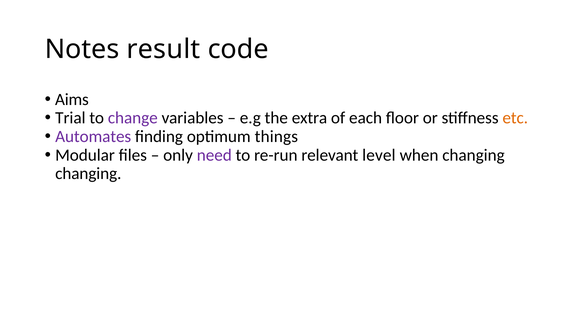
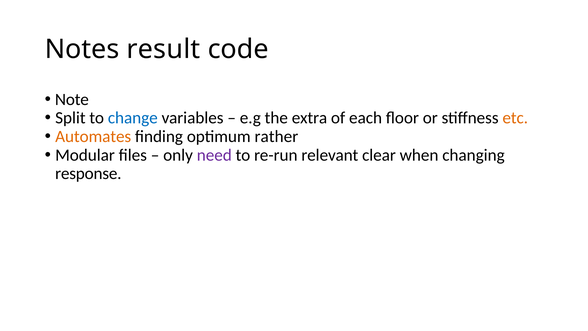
Aims: Aims -> Note (72, 99)
Trial: Trial -> Split (70, 118)
change colour: purple -> blue (133, 118)
Automates colour: purple -> orange (93, 136)
things: things -> rather (276, 136)
level: level -> clear (379, 155)
changing: changing -> response (88, 173)
